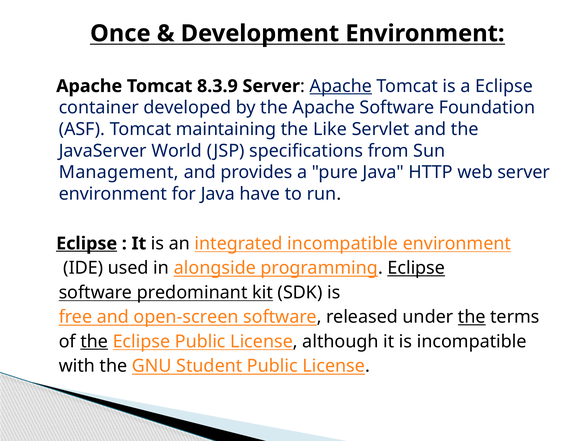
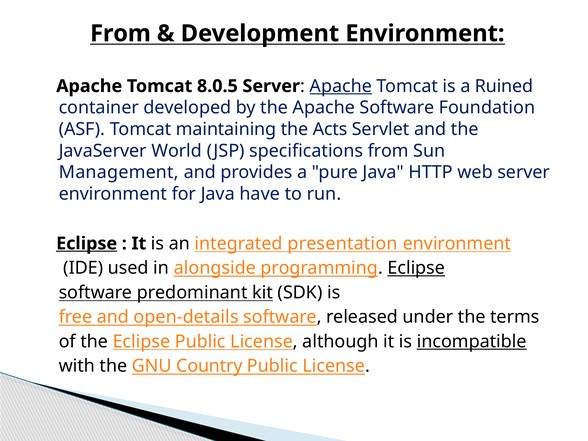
Once: Once -> From (120, 33)
8.3.9: 8.3.9 -> 8.0.5 (217, 86)
a Eclipse: Eclipse -> Ruined (504, 86)
Like: Like -> Acts (330, 129)
integrated incompatible: incompatible -> presentation (343, 244)
open-screen: open-screen -> open-details (186, 317)
the underline: present -> none (472, 317)
the underline: present -> none (94, 342)
incompatible underline: none -> present (472, 342)
Student: Student -> Country (209, 366)
